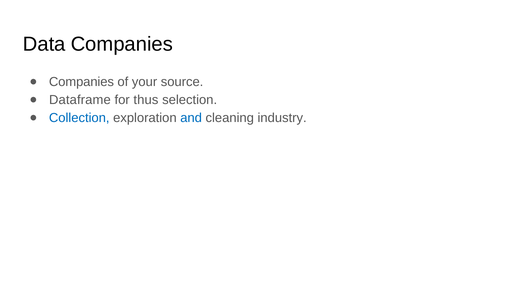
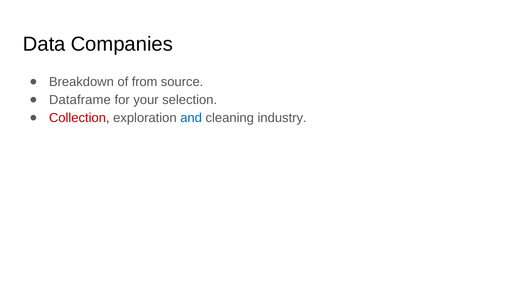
Companies: Companies -> Breakdown (81, 82)
your: your -> from (145, 82)
thus: thus -> your (146, 100)
Collection colour: blue -> red (79, 118)
